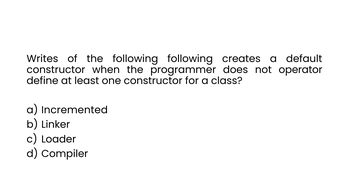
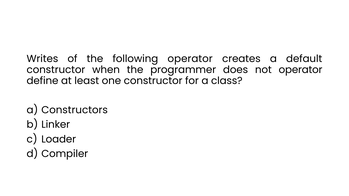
following following: following -> operator (190, 59)
Incremented: Incremented -> Constructors (75, 110)
